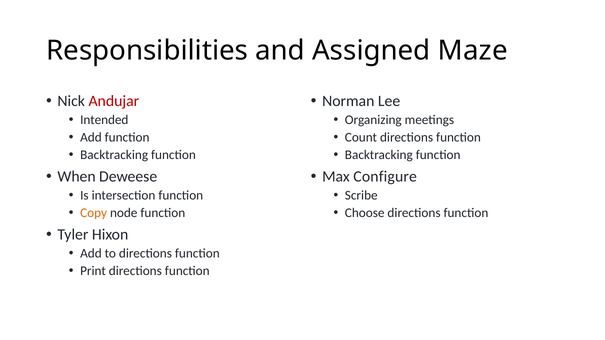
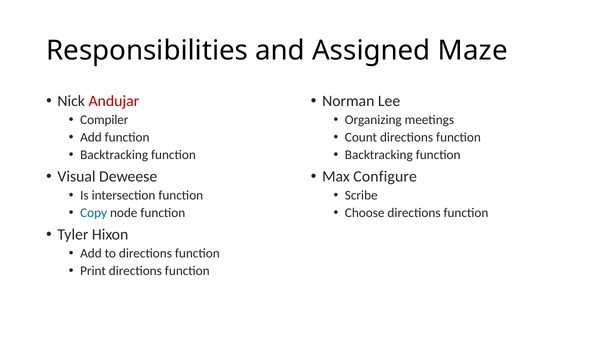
Intended: Intended -> Compiler (104, 120)
When: When -> Visual (77, 177)
Copy colour: orange -> blue (94, 213)
